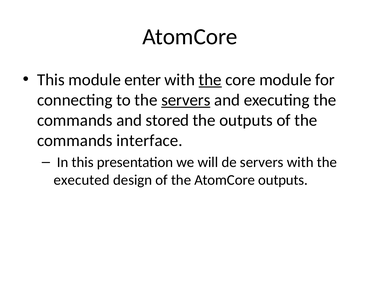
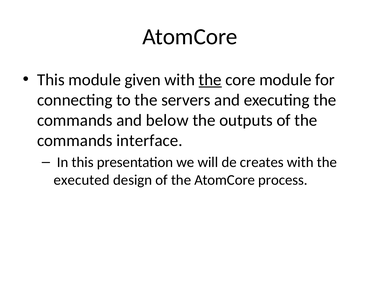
enter: enter -> given (143, 80)
servers underline: present -> none (186, 100)
stored: stored -> below (167, 120)
de servers: servers -> creates (262, 162)
AtomCore outputs: outputs -> process (283, 180)
